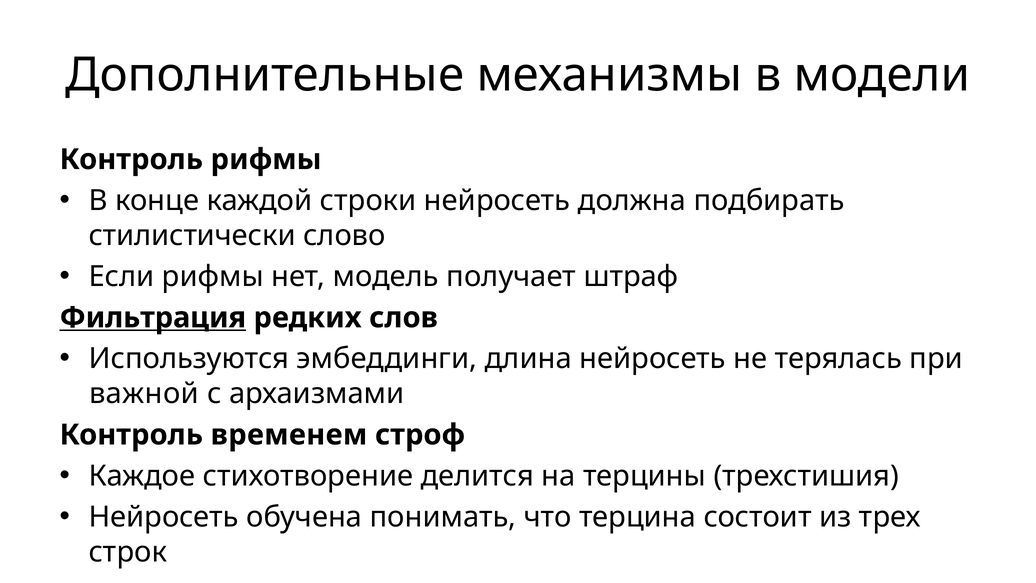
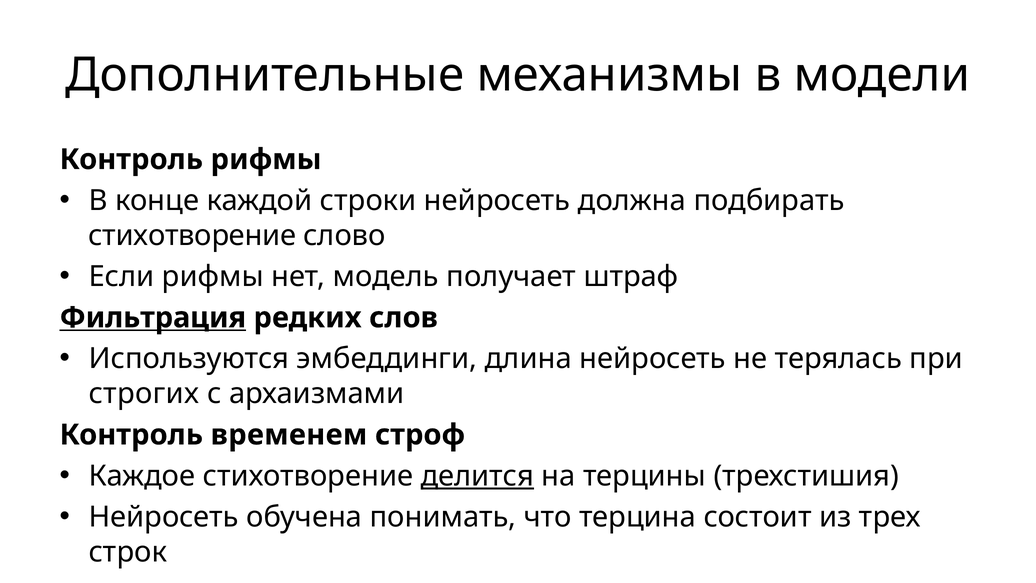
стилистически: стилистически -> стихотворение (192, 235)
важной: важной -> строгих (144, 394)
делится underline: none -> present (477, 476)
